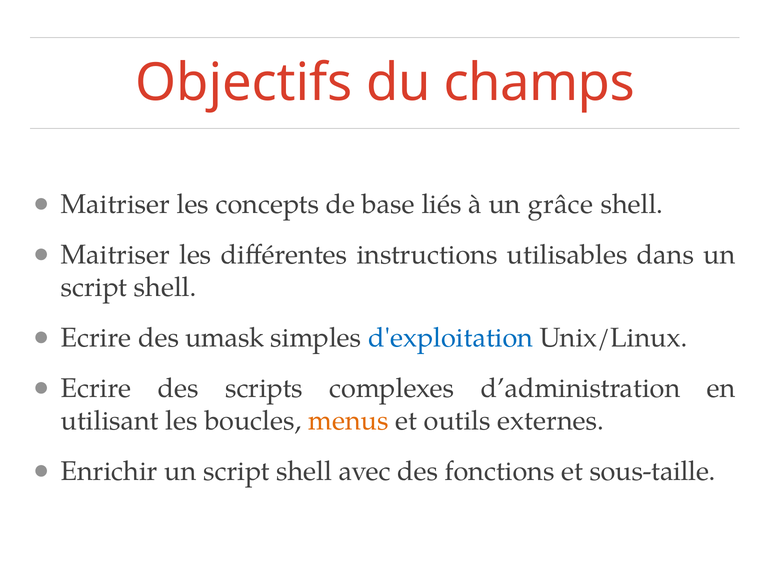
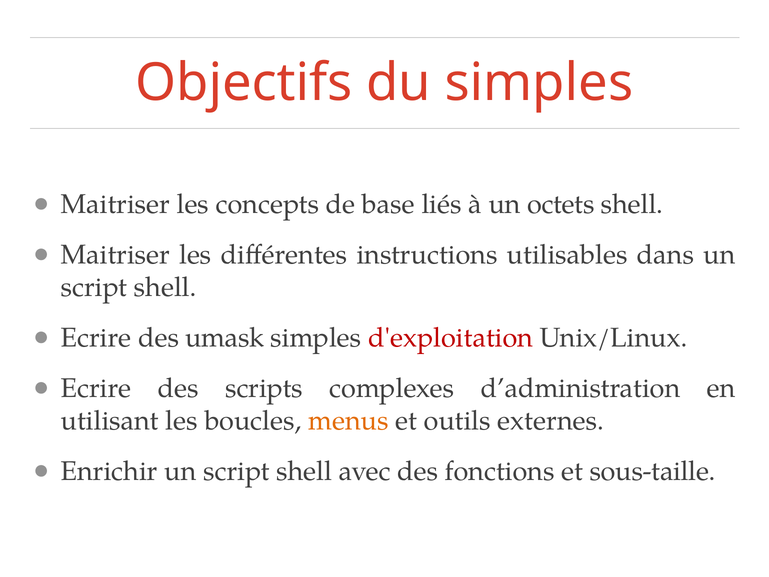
du champs: champs -> simples (539, 83)
grâce: grâce -> octets (561, 204)
d'exploitation colour: blue -> red (451, 338)
